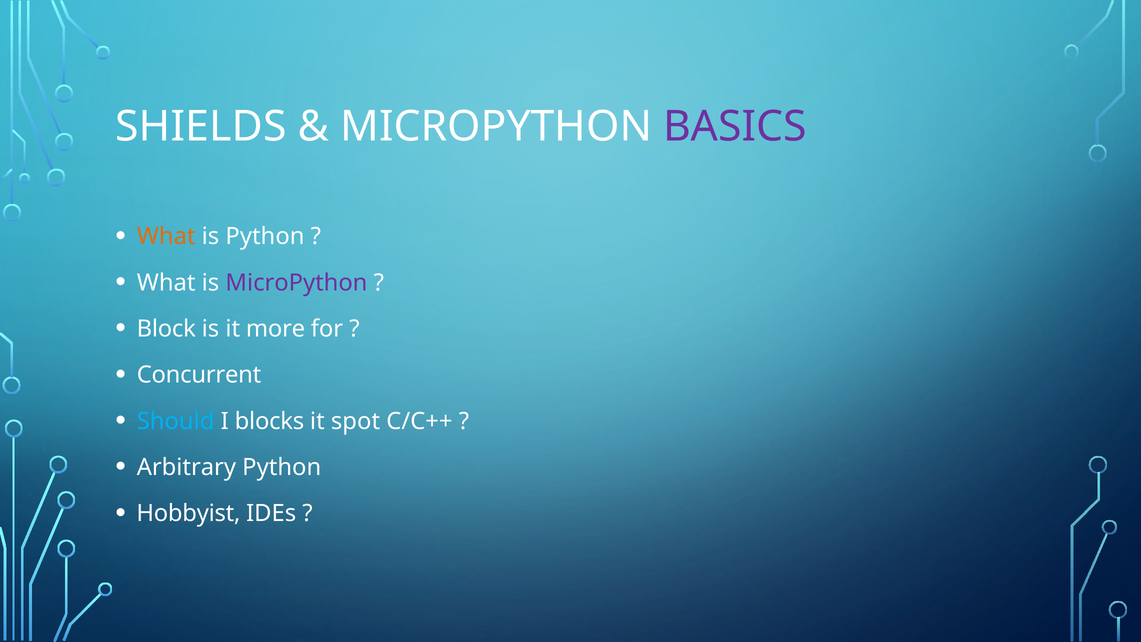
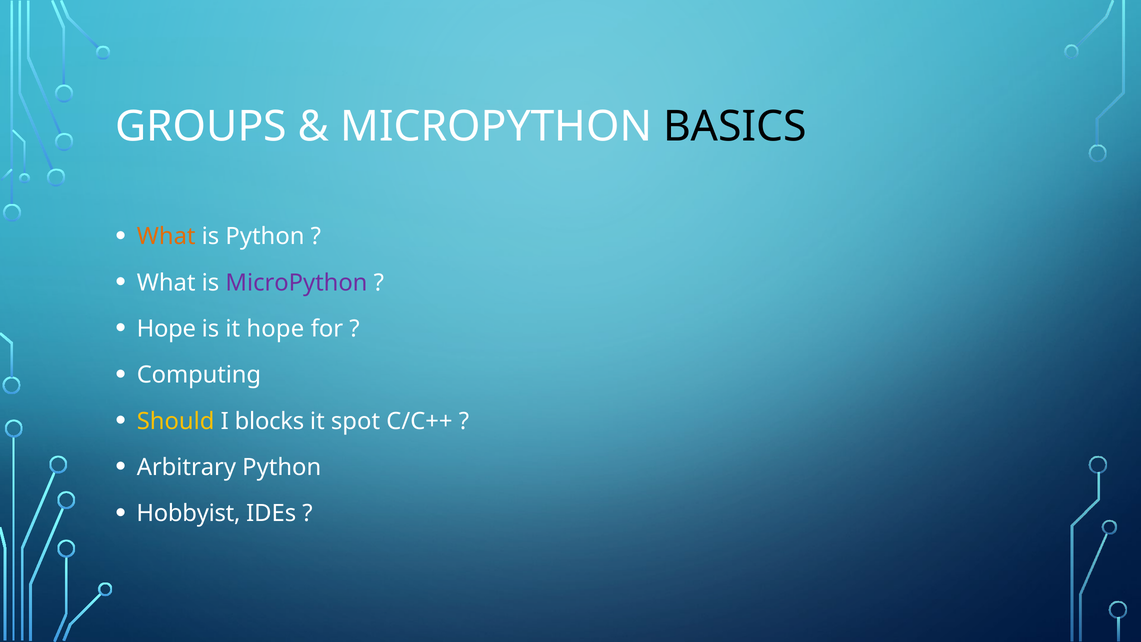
SHIELDS: SHIELDS -> GROUPS (201, 127)
BASICS colour: purple -> black (735, 127)
Block: Block -> Hope (166, 329)
it more: more -> hope (275, 329)
Concurrent: Concurrent -> Computing (199, 375)
Should colour: light blue -> yellow (176, 421)
